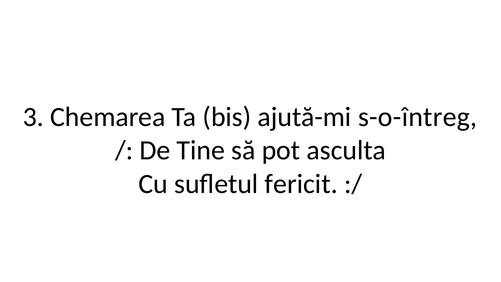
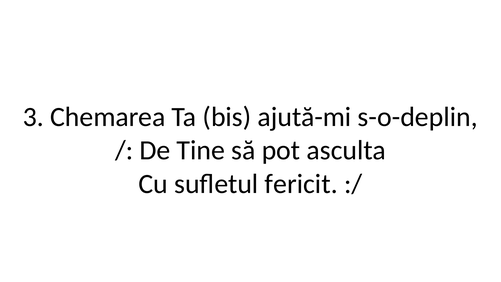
s-o-întreg: s-o-întreg -> s-o-deplin (418, 117)
